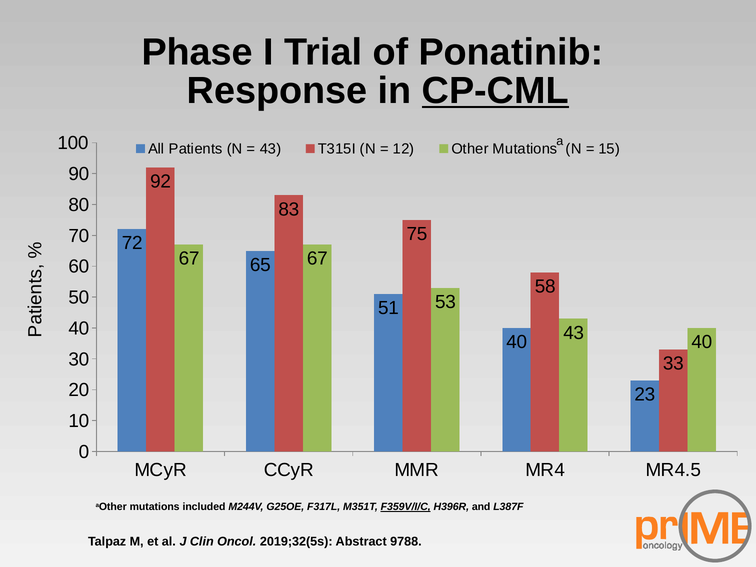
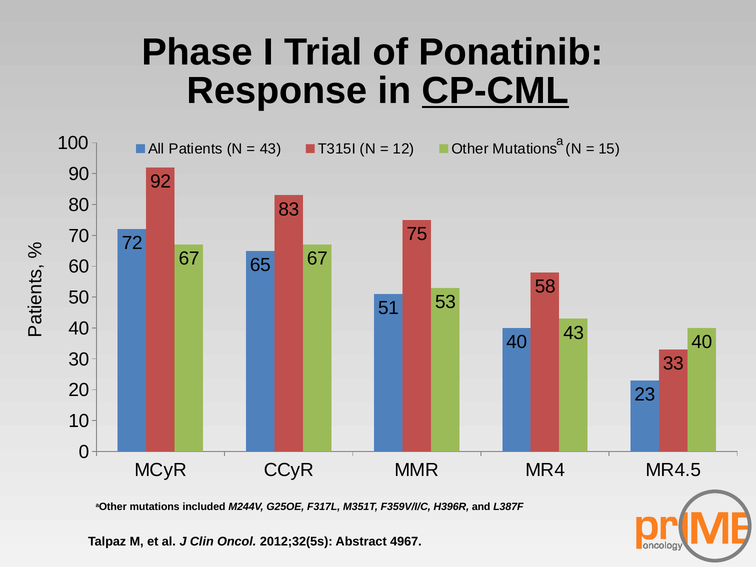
F359V/I/C underline: present -> none (406, 507)
2019;32(5s: 2019;32(5s -> 2012;32(5s (296, 542)
9788: 9788 -> 4967 (406, 542)
